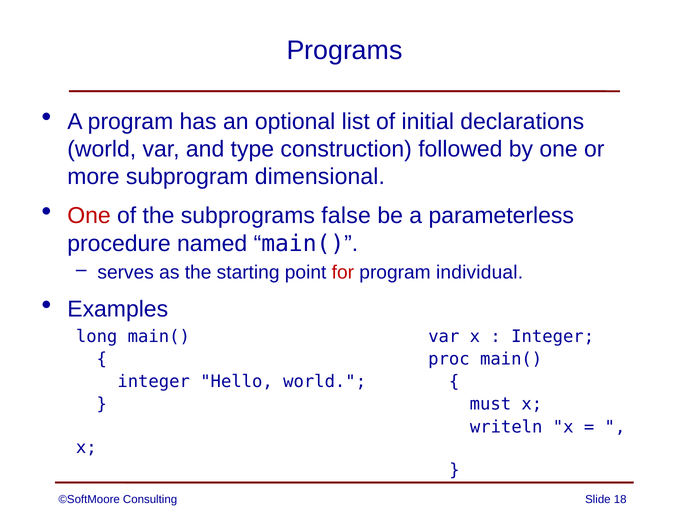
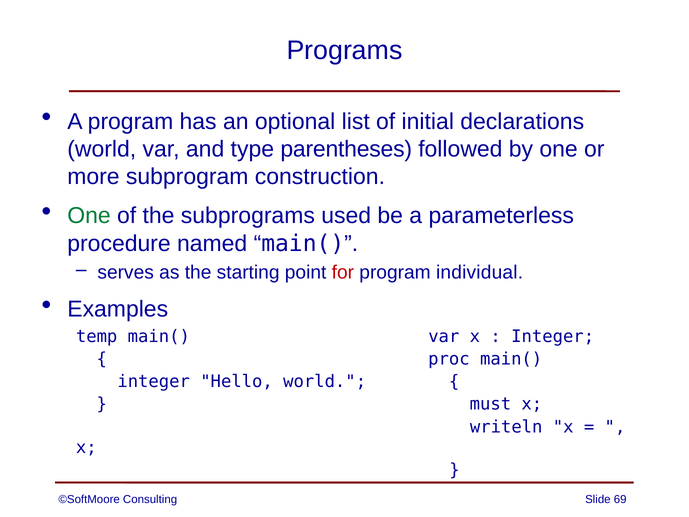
construction: construction -> parentheses (346, 149)
dimensional: dimensional -> construction (320, 177)
One colour: red -> green (89, 216)
false: false -> used (346, 216)
long: long -> temp (97, 336)
18: 18 -> 69 (620, 499)
